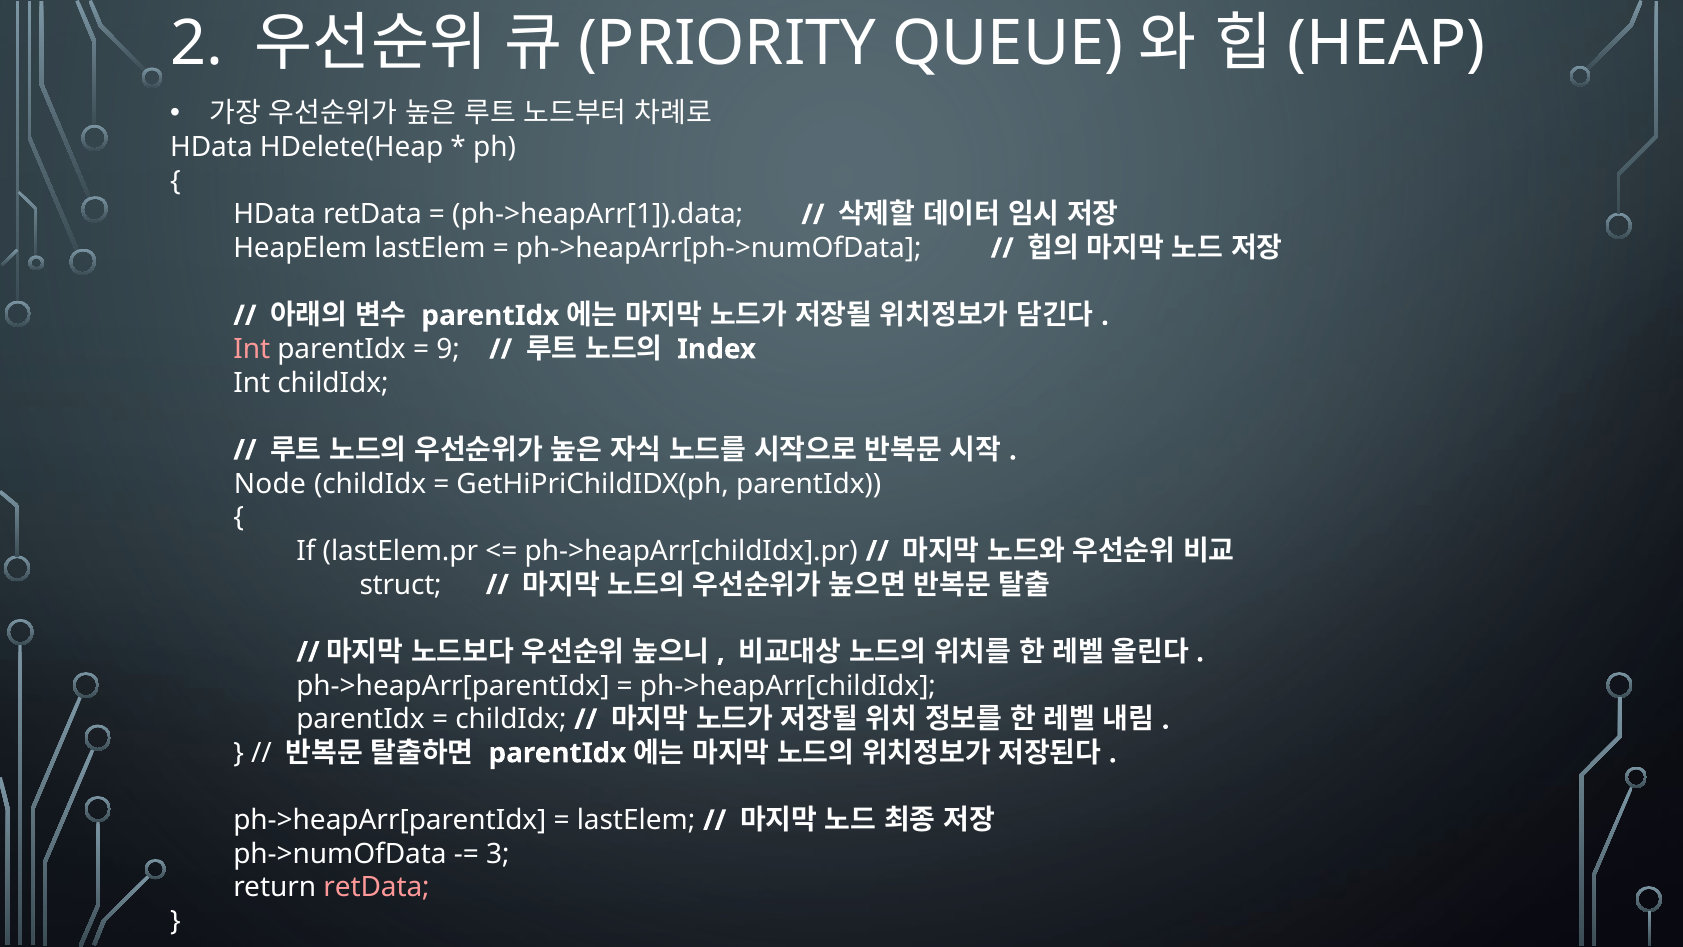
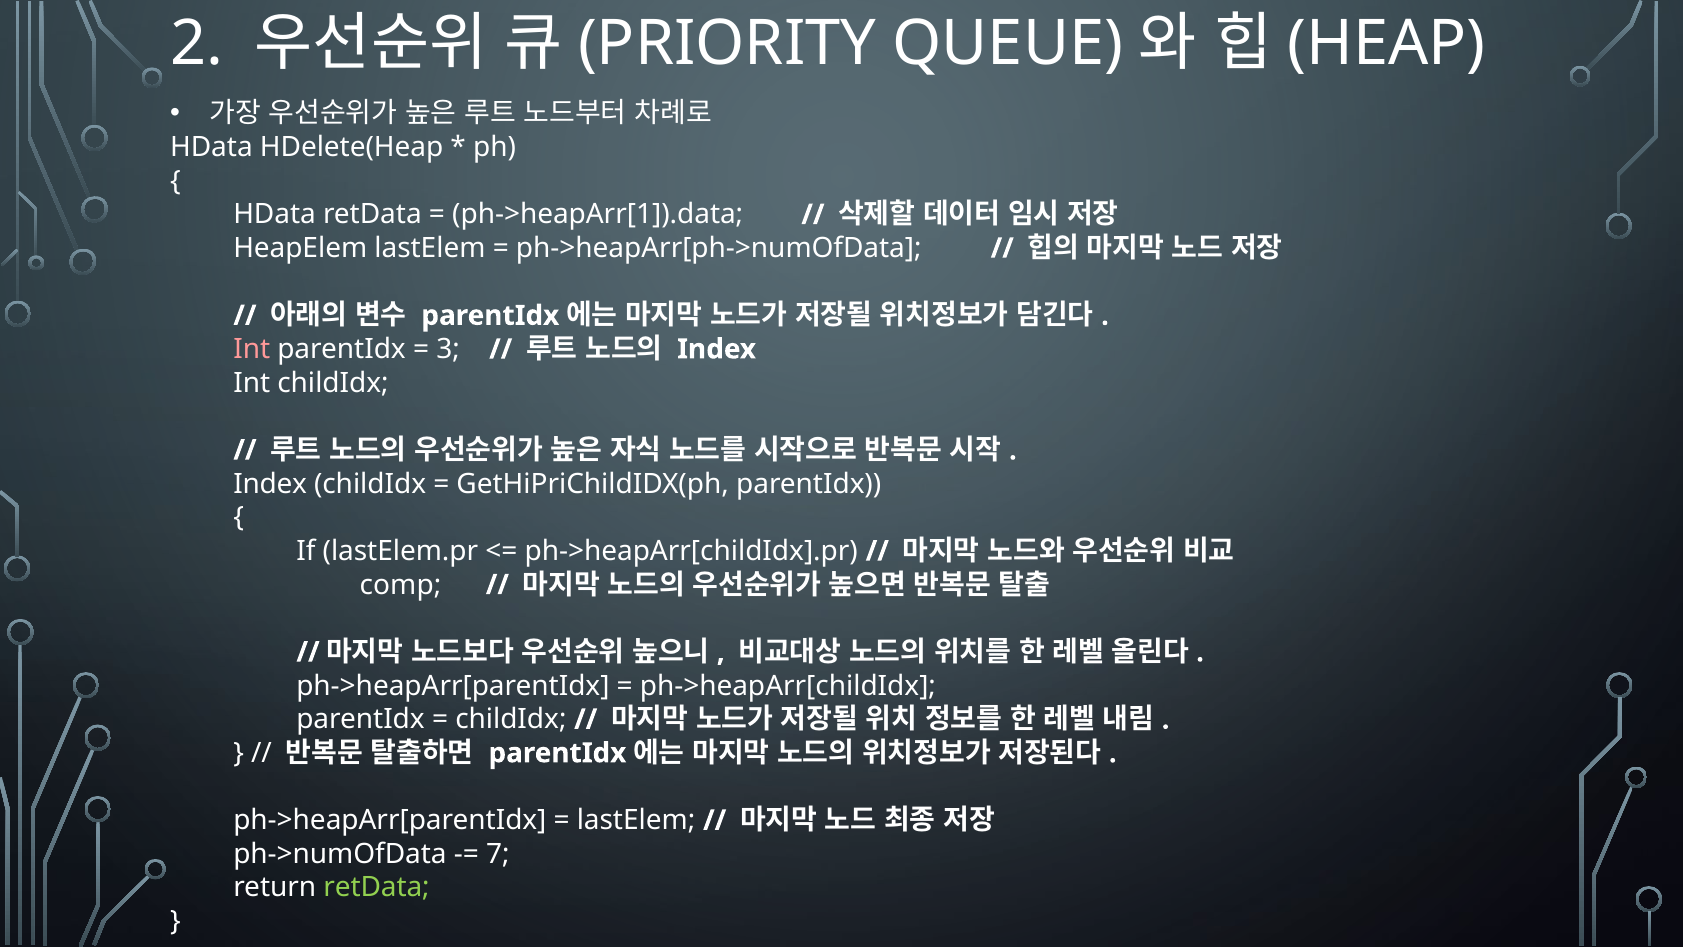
9: 9 -> 3 (448, 349)
Node: Node -> Index (270, 484)
struct: struct -> comp (400, 585)
3: 3 -> 7 (498, 854)
retData colour: pink -> light green (377, 887)
